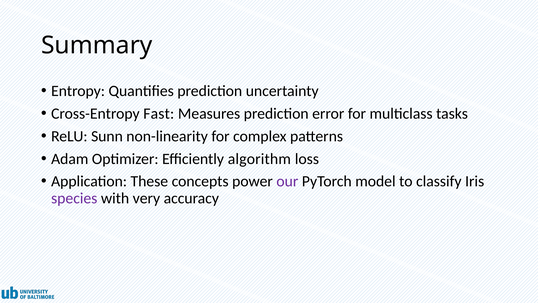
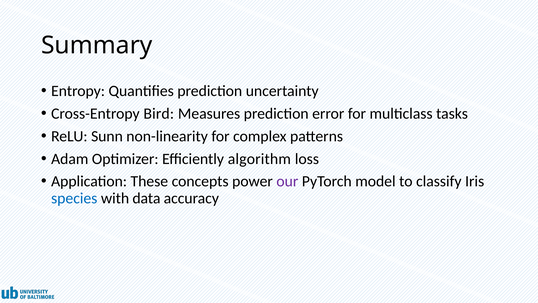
Fast: Fast -> Bird (159, 114)
species colour: purple -> blue (74, 198)
very: very -> data (146, 198)
